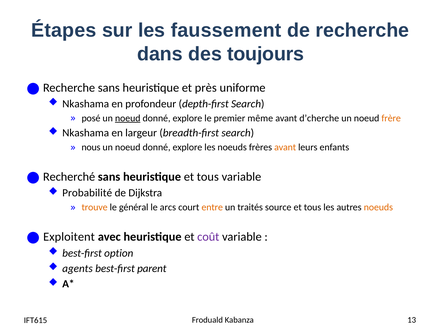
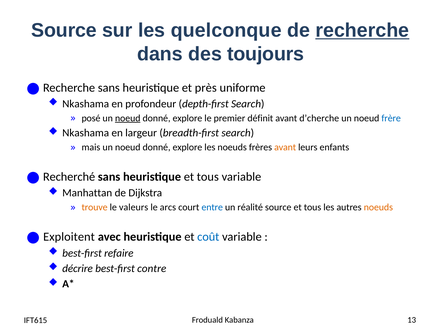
Étapes: Étapes -> Source (64, 30)
faussement: faussement -> quelconque (226, 30)
recherche underline: none -> present (362, 30)
même: même -> définit (260, 118)
frère colour: orange -> blue (391, 118)
nous: nous -> mais (91, 147)
Probabilité: Probabilité -> Manhattan (87, 193)
général: général -> valeurs (134, 207)
entre colour: orange -> blue (212, 207)
traités: traités -> réalité (250, 207)
coût colour: purple -> blue (208, 237)
option: option -> refaire (119, 253)
agents: agents -> décrire (78, 268)
parent: parent -> contre (152, 268)
